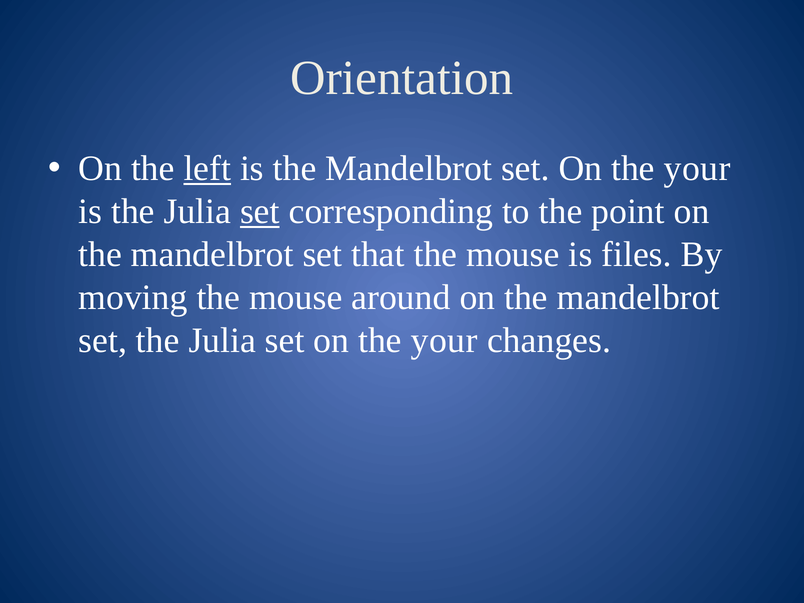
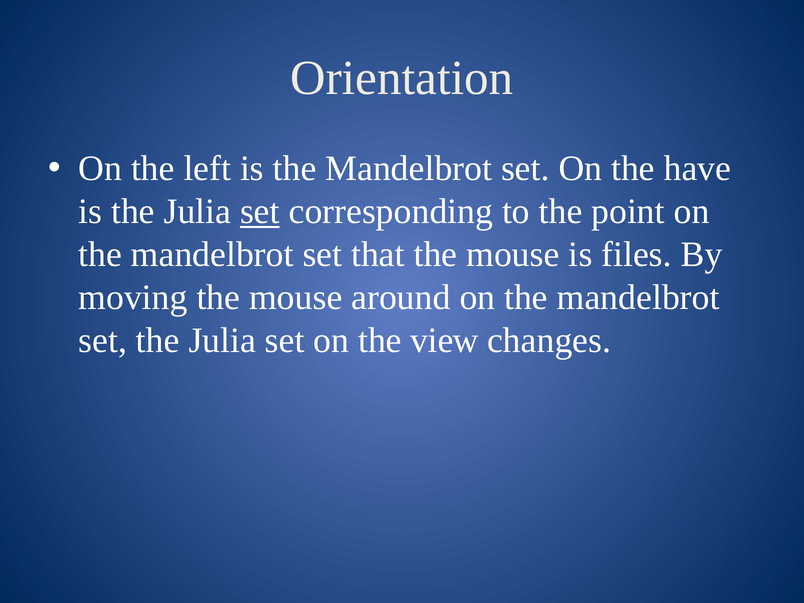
left underline: present -> none (207, 169)
your: your -> have (697, 169)
your: your -> view (445, 340)
